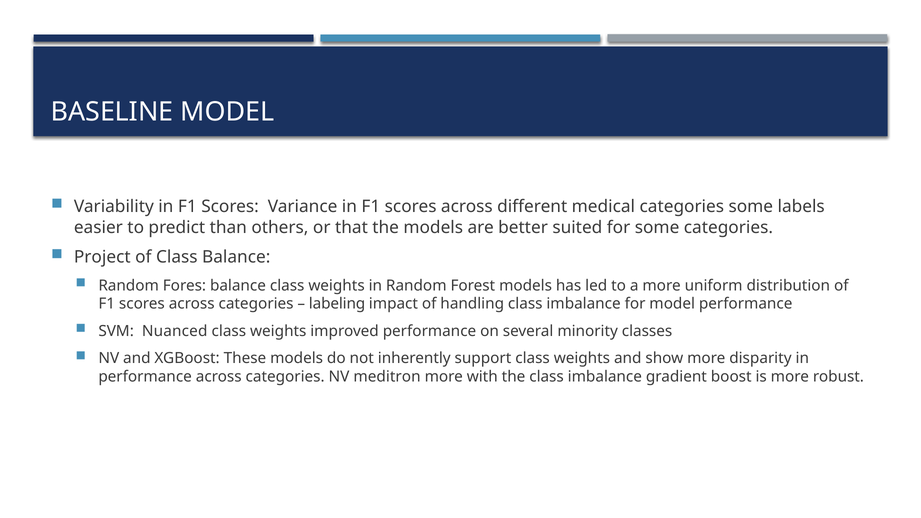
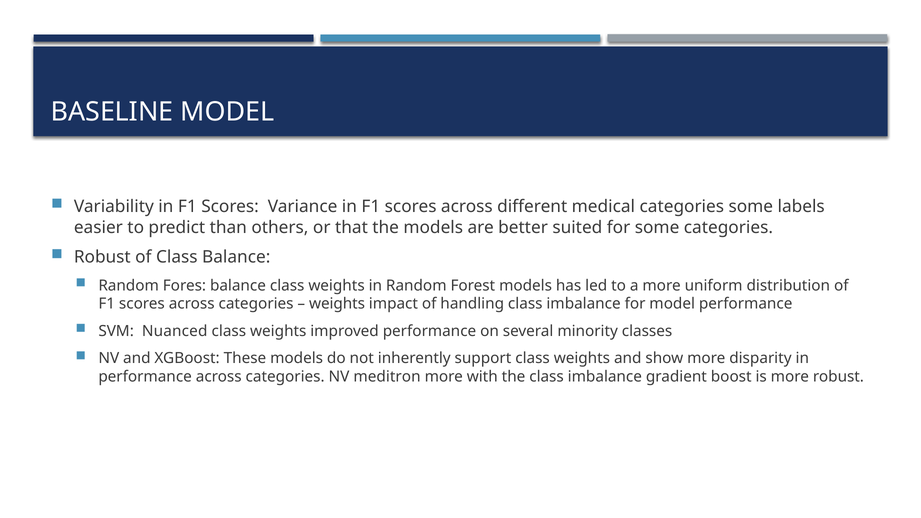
Project: Project -> Robust (102, 257)
labeling: labeling -> weights (337, 304)
